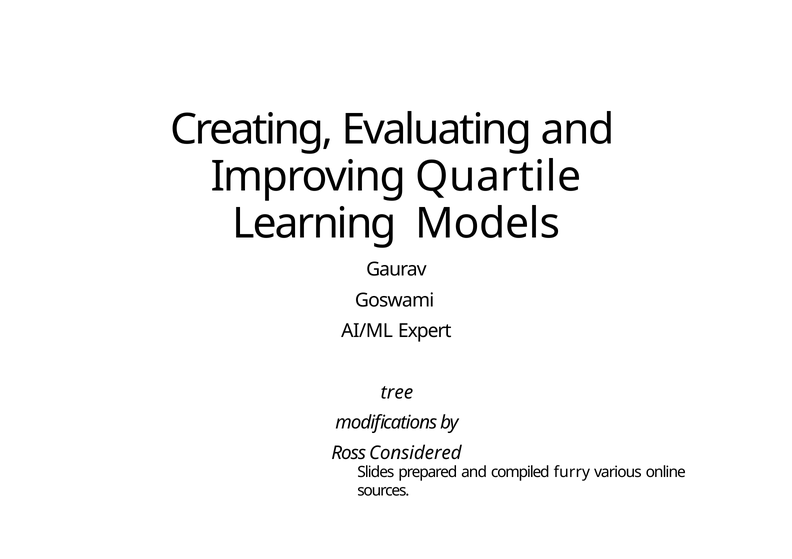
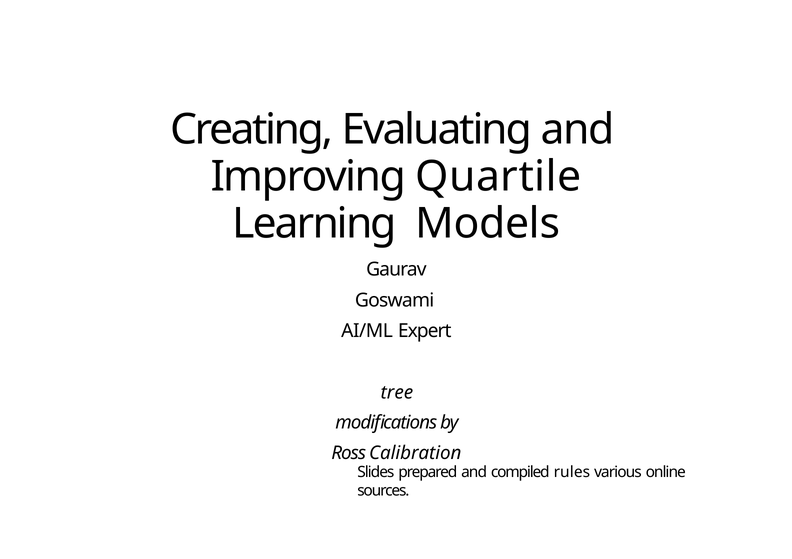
Considered: Considered -> Calibration (415, 453)
furry: furry -> rules (572, 473)
